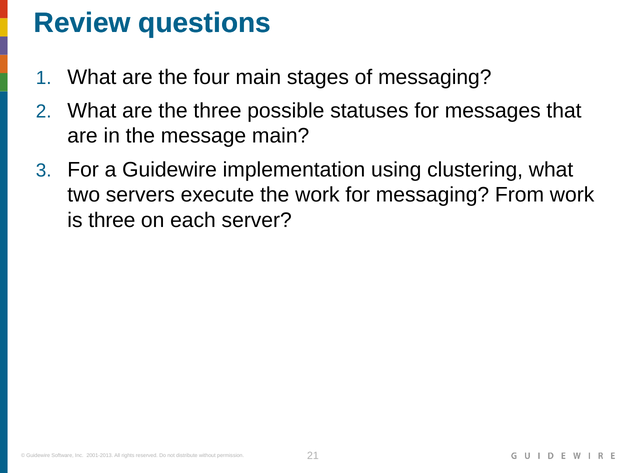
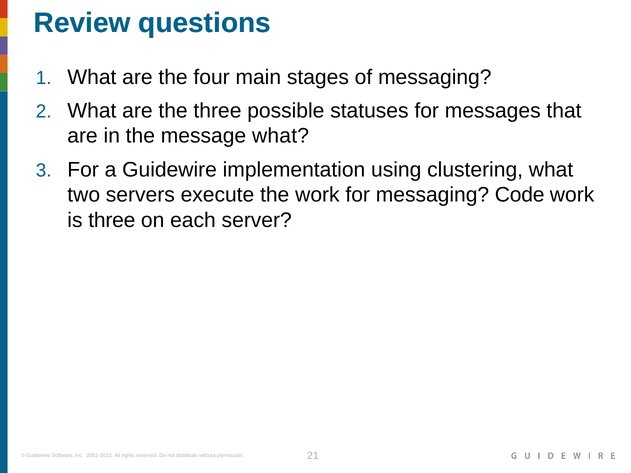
message main: main -> what (281, 136)
From: From -> Code (520, 195)
